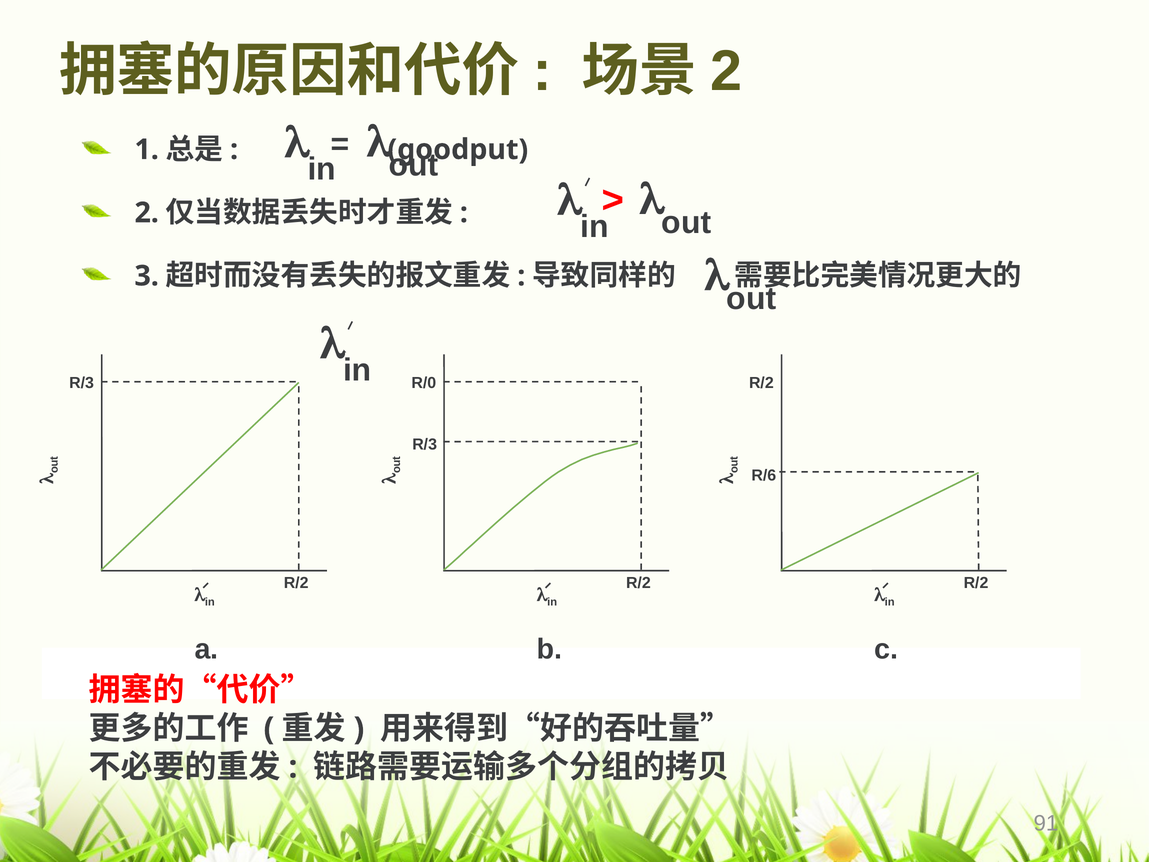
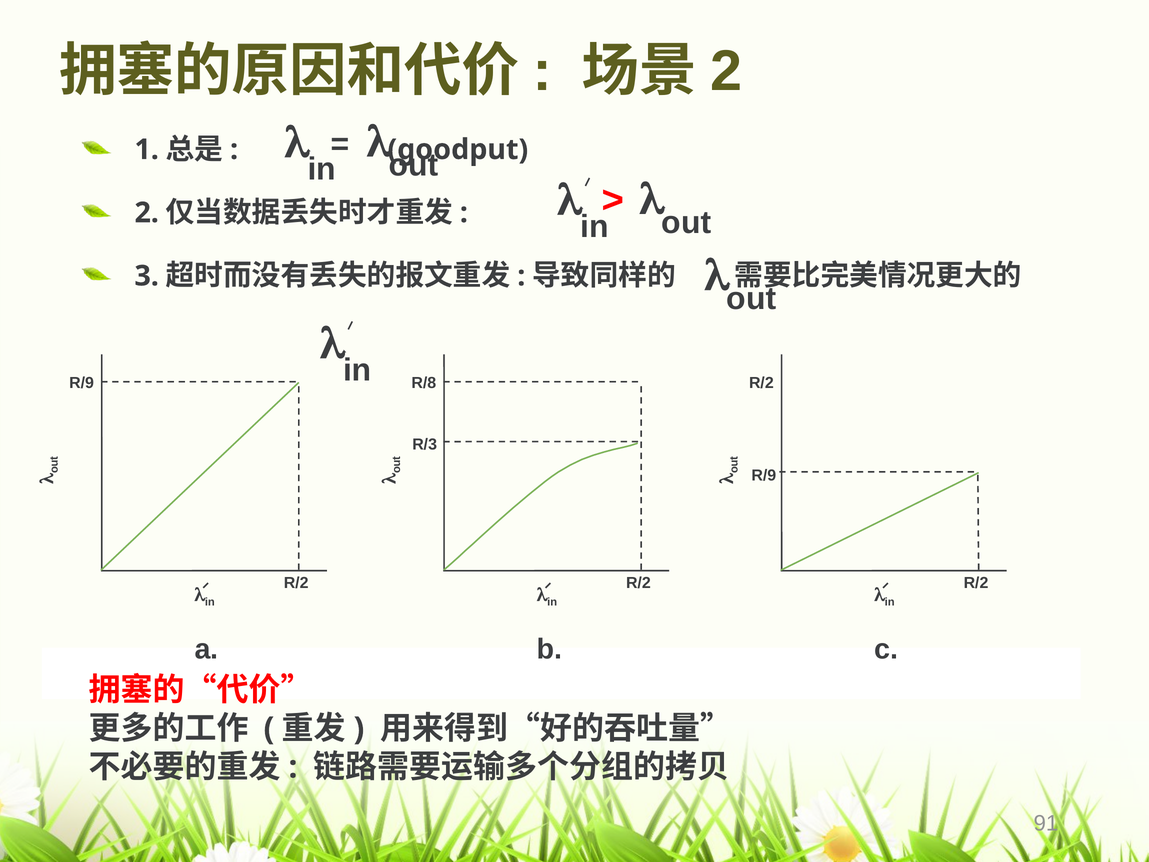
R/3: R/3 -> R/9 (82, 383)
R/0: R/0 -> R/8 (424, 383)
R/6: R/6 -> R/9 (764, 475)
